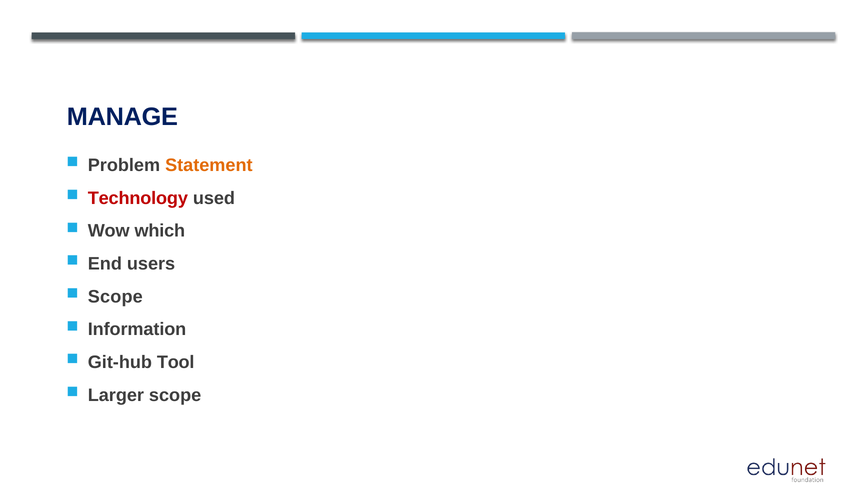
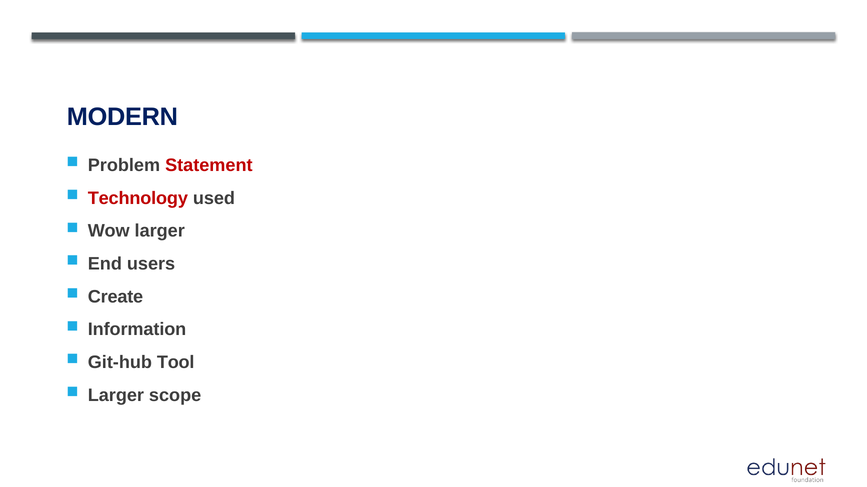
MANAGE: MANAGE -> MODERN (122, 117)
Statement colour: orange -> red (209, 166)
Wow which: which -> larger (160, 231)
Scope: Scope -> Create (115, 297)
